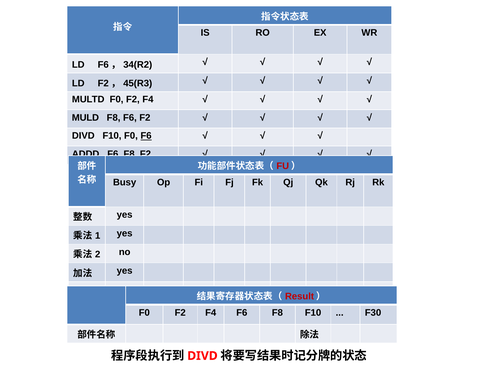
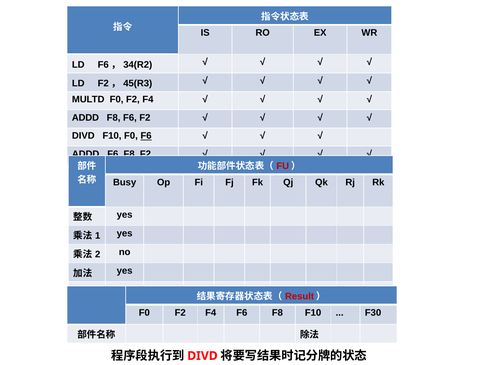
MULD: MULD -> ADDD (85, 118)
